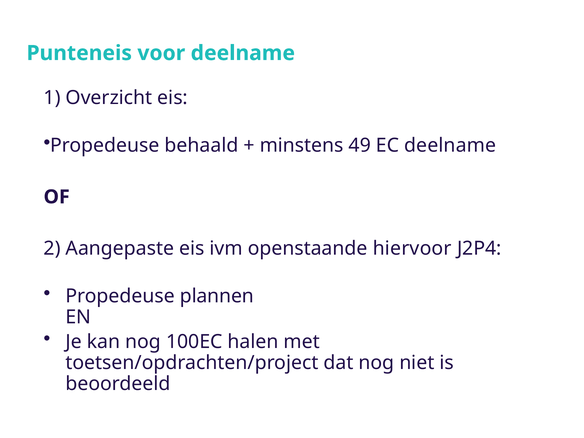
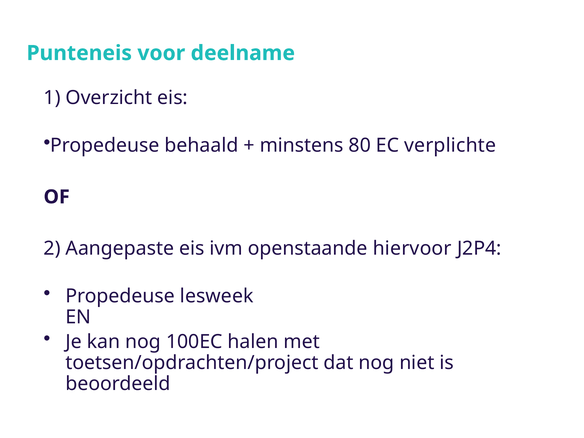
49: 49 -> 80 (360, 146)
EC deelname: deelname -> verplichte (450, 146)
plannen: plannen -> lesweek (217, 296)
